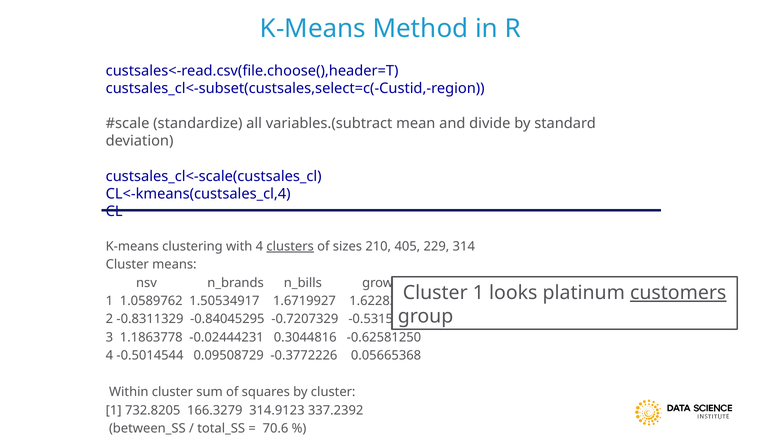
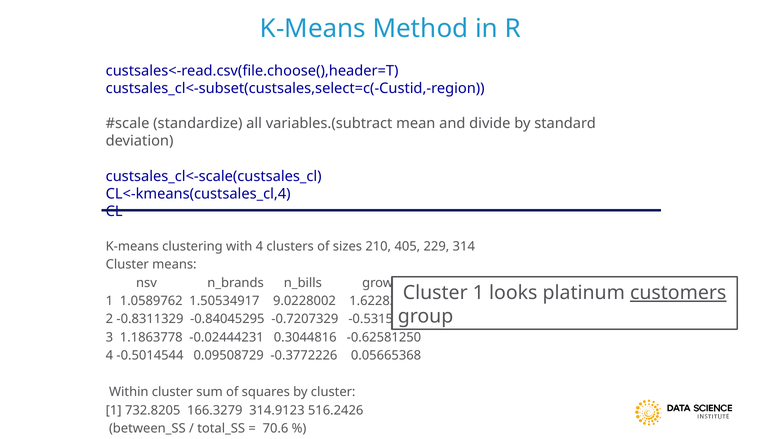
clusters underline: present -> none (290, 247)
1.6719927: 1.6719927 -> 9.0228002 (304, 301)
337.2392: 337.2392 -> 516.2426 (336, 411)
